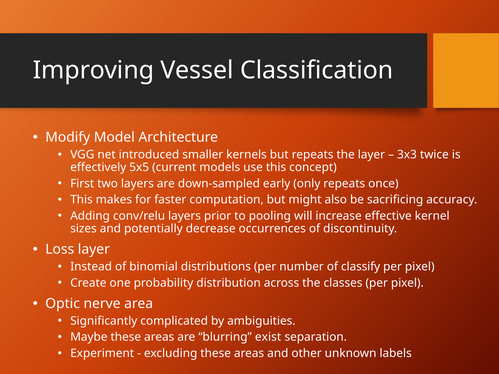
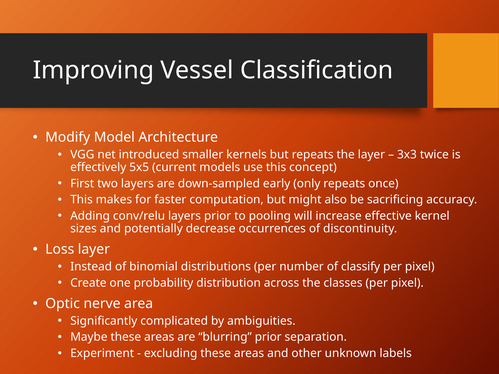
blurring exist: exist -> prior (268, 337)
